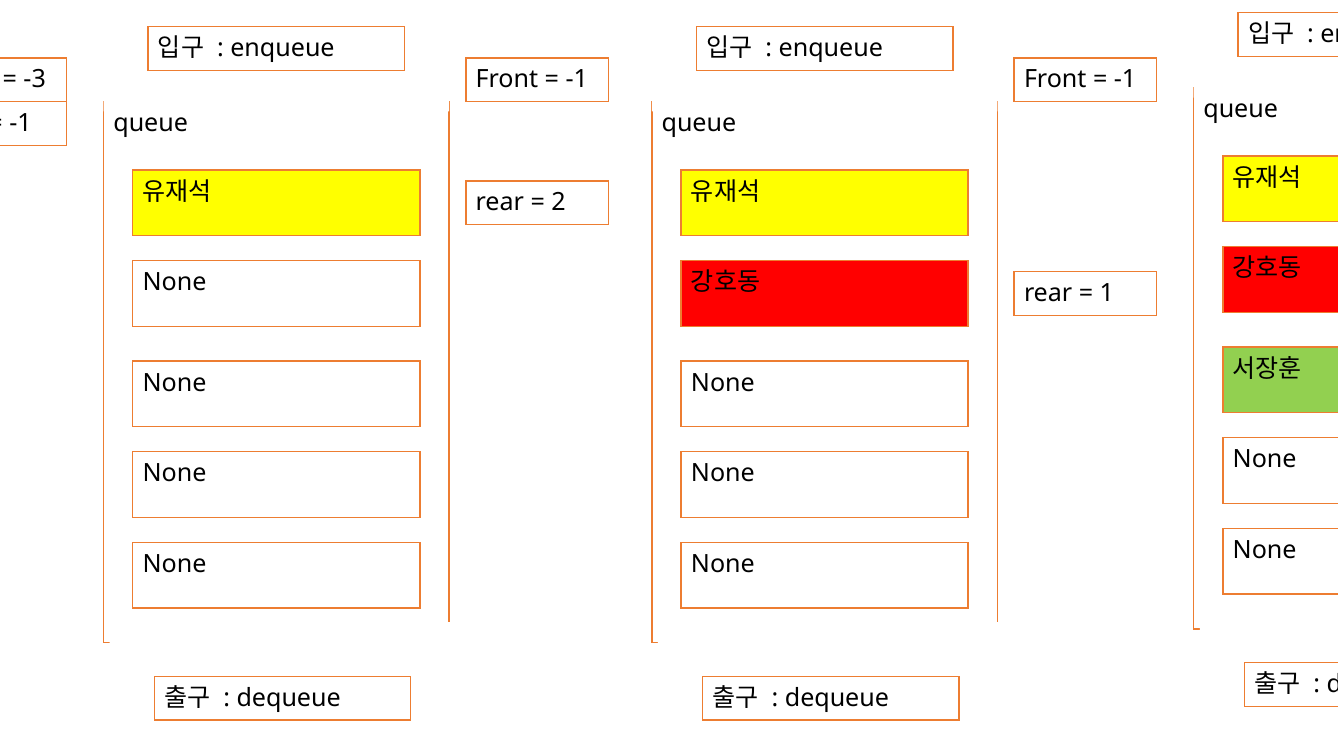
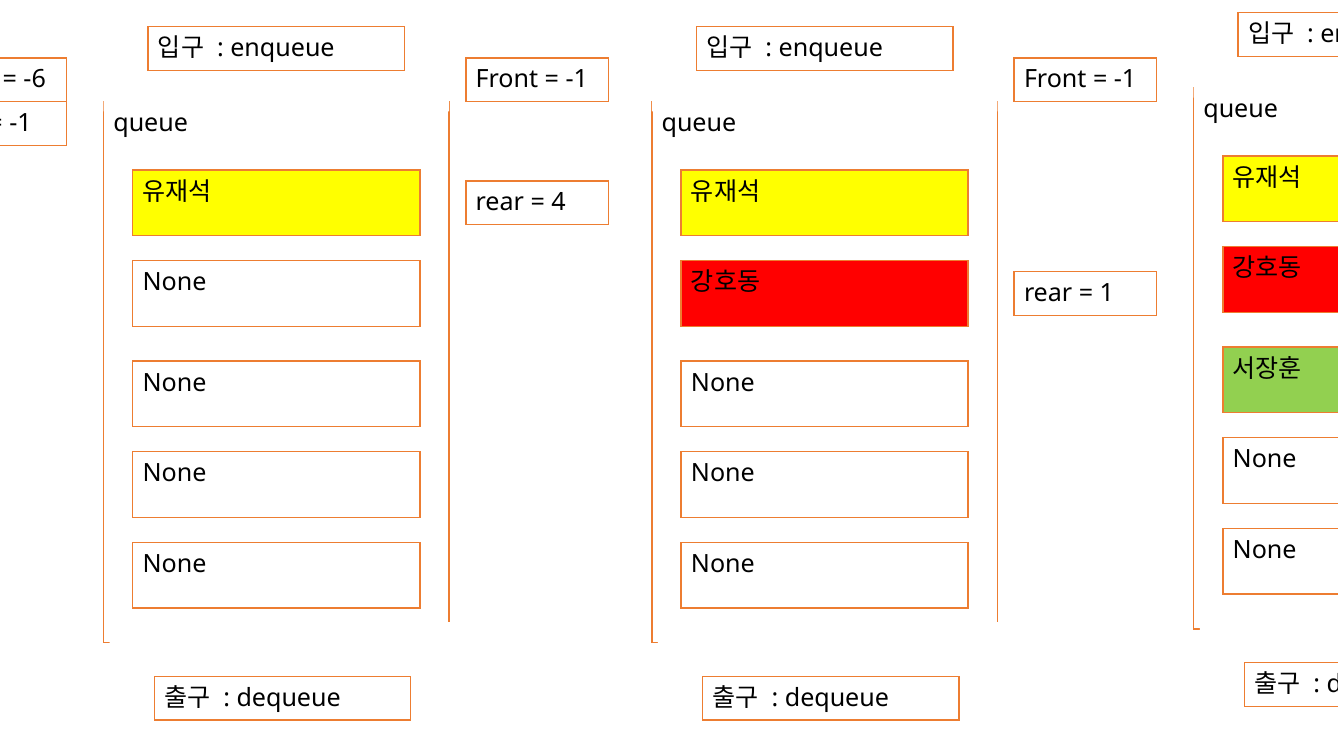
-3: -3 -> -6 (35, 80)
2: 2 -> 4 (559, 203)
